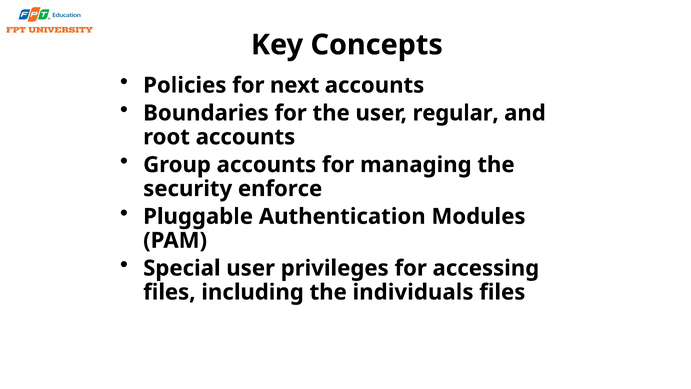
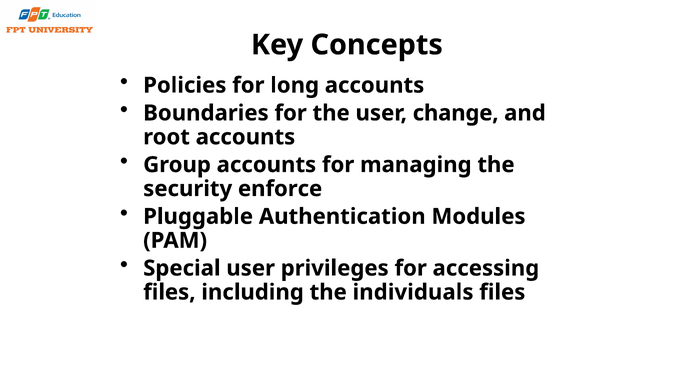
next: next -> long (295, 85)
regular: regular -> change (456, 113)
